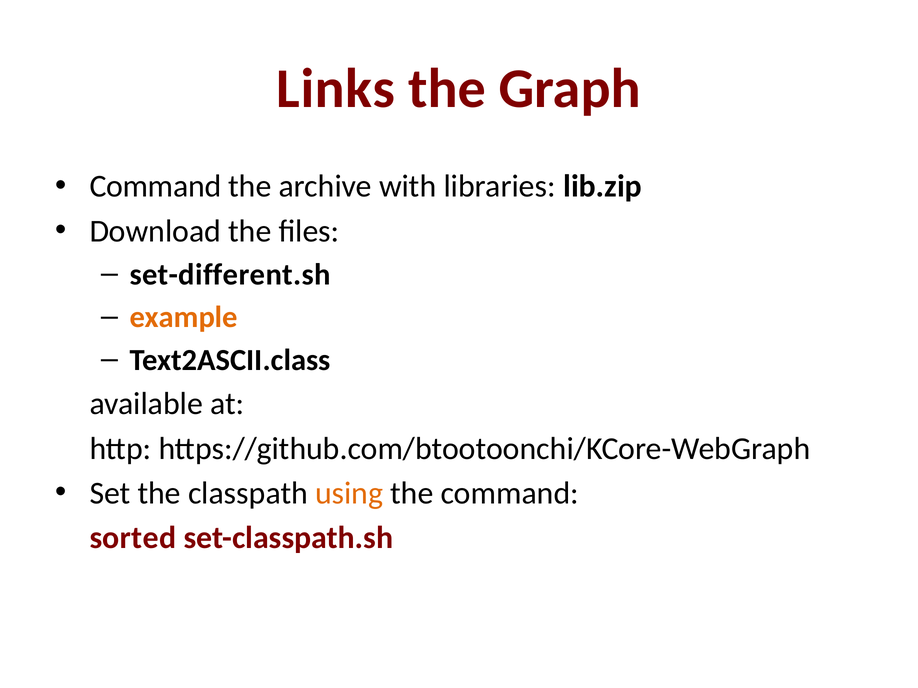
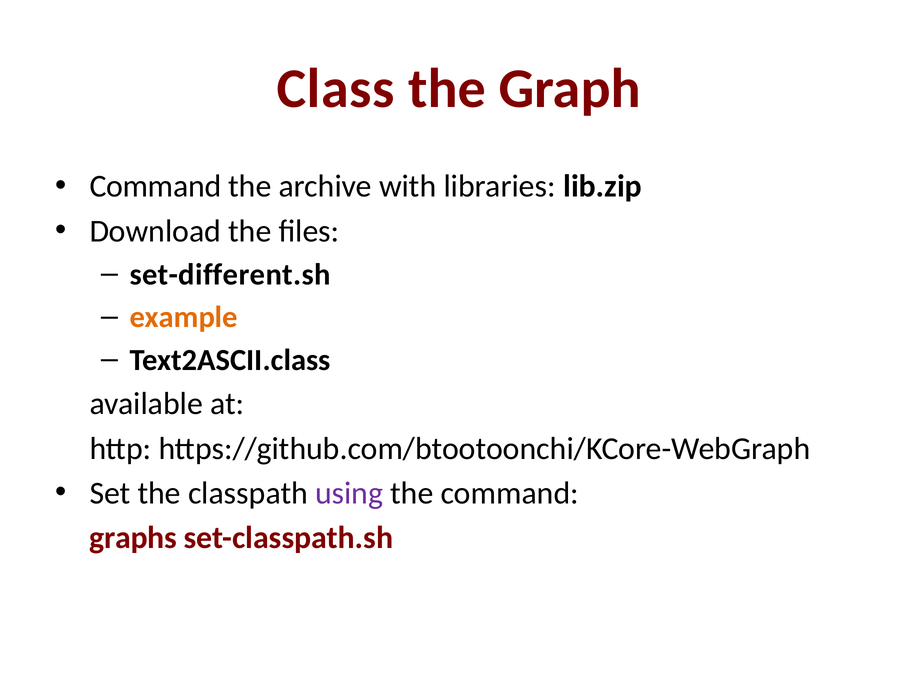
Links: Links -> Class (336, 89)
using colour: orange -> purple (349, 493)
sorted: sorted -> graphs (133, 538)
